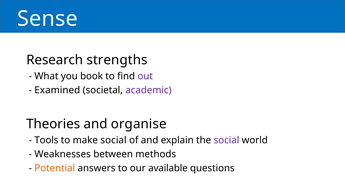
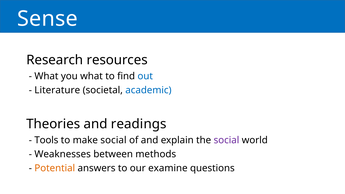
strengths: strengths -> resources (117, 60)
you book: book -> what (92, 76)
out colour: purple -> blue (145, 76)
Examined: Examined -> Literature (57, 90)
academic colour: purple -> blue (148, 90)
organise: organise -> readings (139, 124)
available: available -> examine (168, 168)
